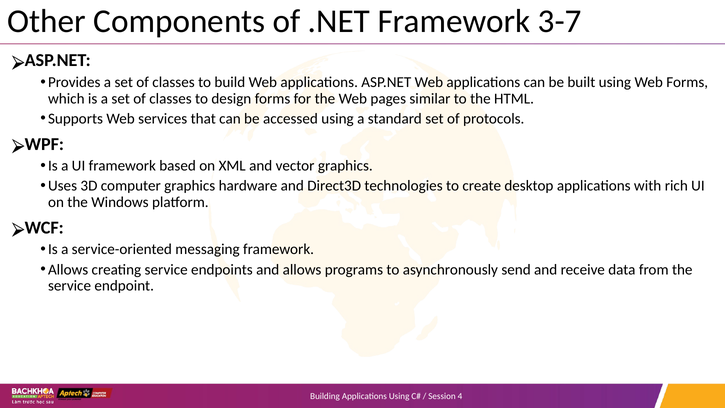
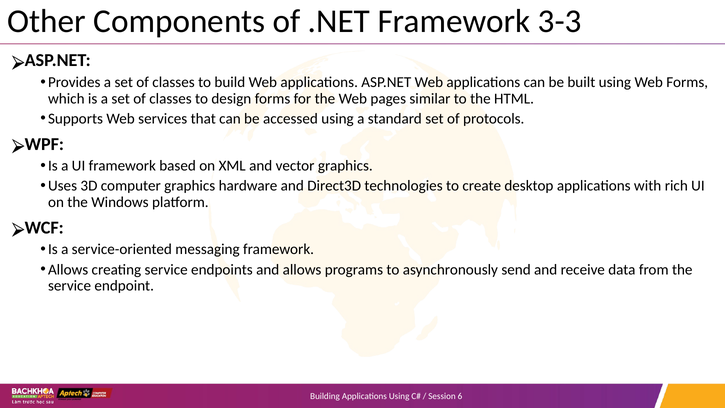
3-7: 3-7 -> 3-3 (560, 21)
4: 4 -> 6 (460, 396)
